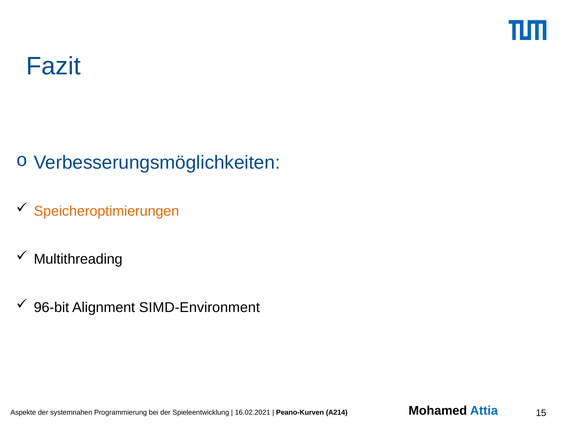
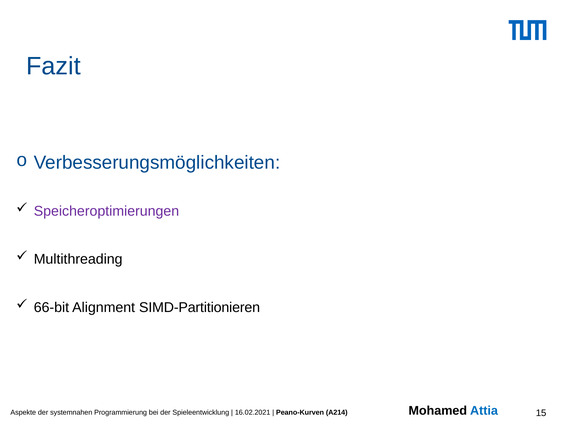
Speicheroptimierungen colour: orange -> purple (106, 211)
96-bit: 96-bit -> 66-bit (51, 307)
SIMD-Environment: SIMD-Environment -> SIMD-Partitionieren (200, 307)
